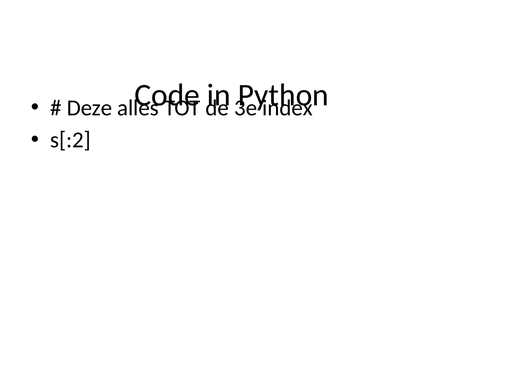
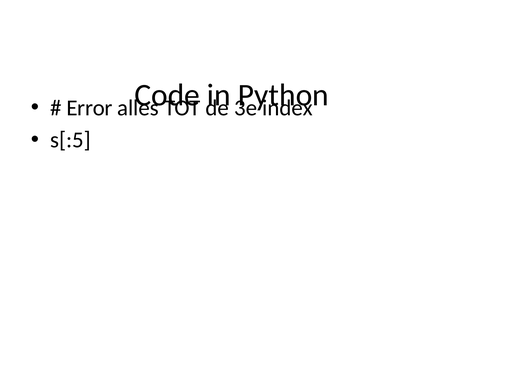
Deze: Deze -> Error (89, 108)
s[:2: s[:2 -> s[:5 (71, 140)
